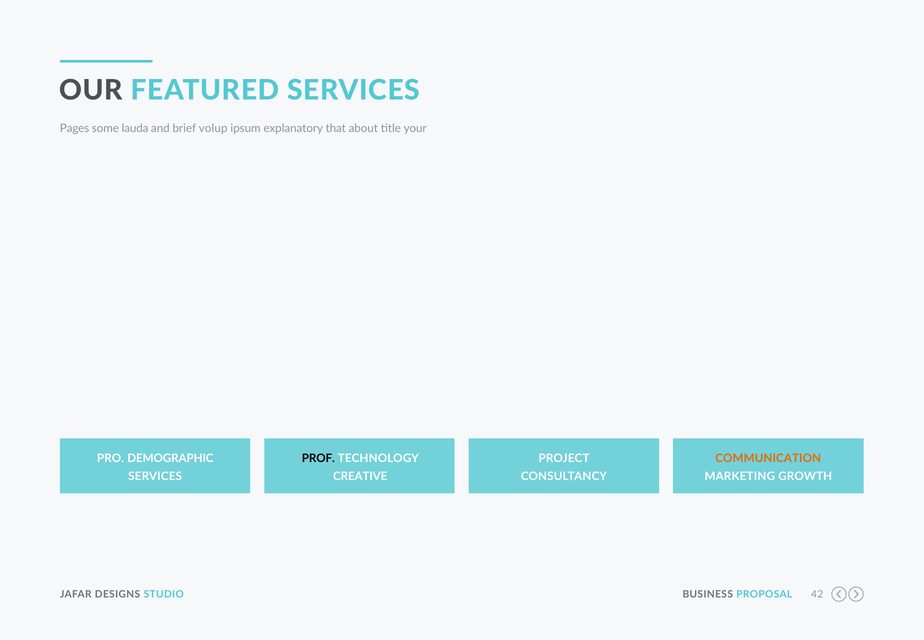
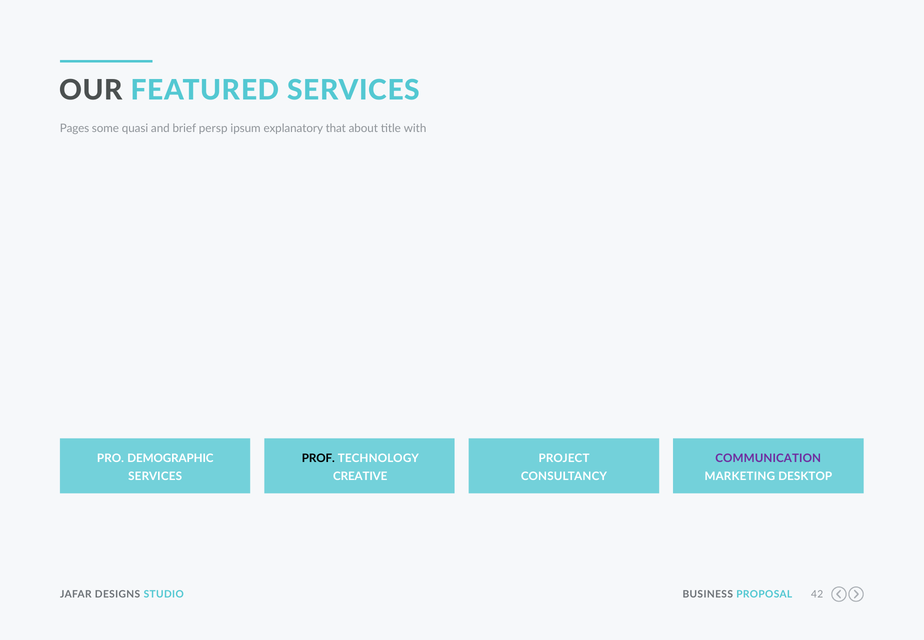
lauda: lauda -> quasi (135, 129)
volup: volup -> persp (213, 129)
your: your -> with (415, 129)
COMMUNICATION colour: orange -> purple (768, 458)
GROWTH: GROWTH -> DESKTOP (805, 476)
